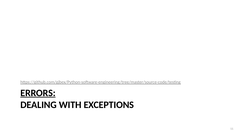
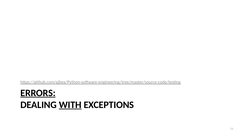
WITH underline: none -> present (70, 105)
